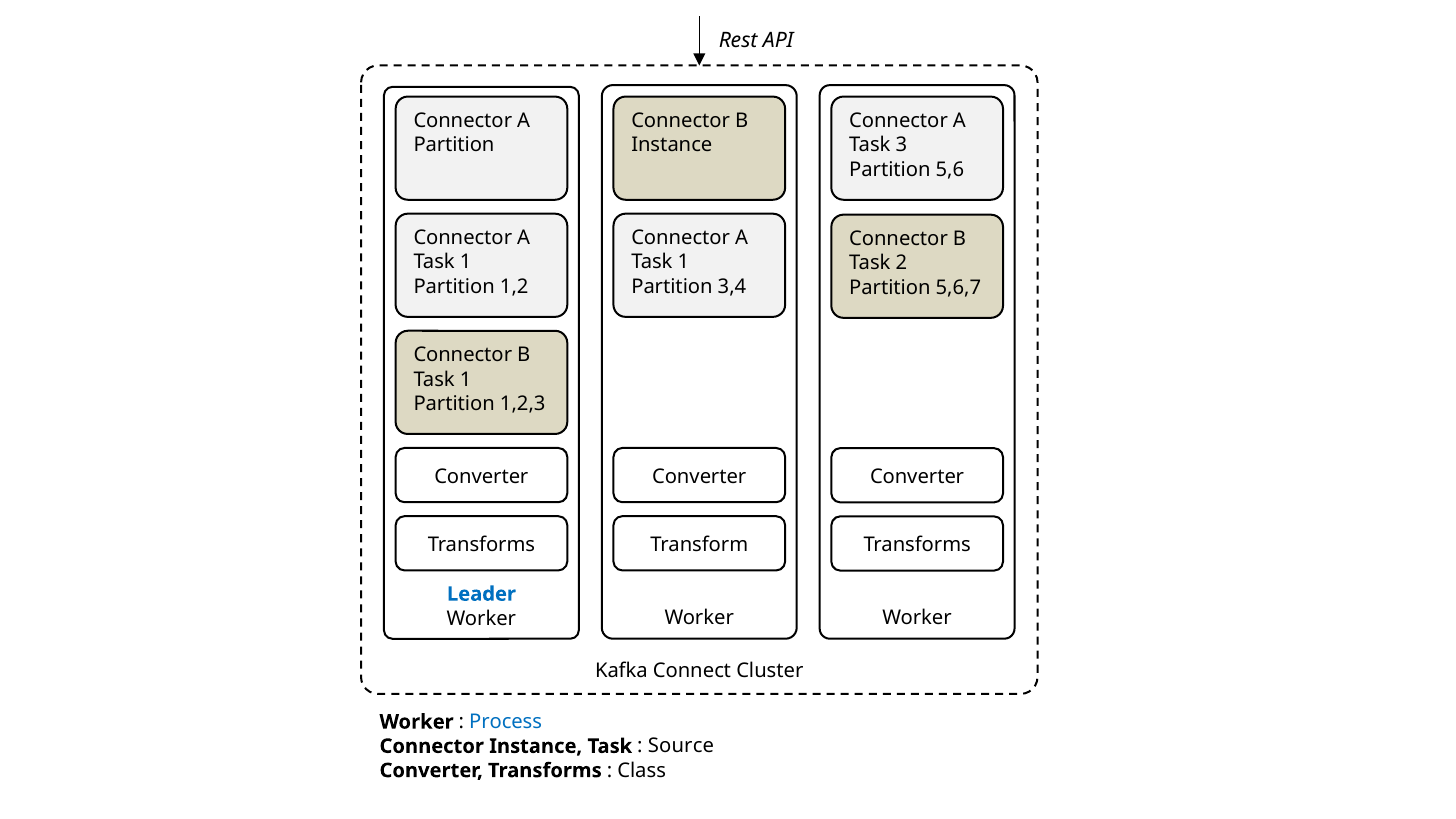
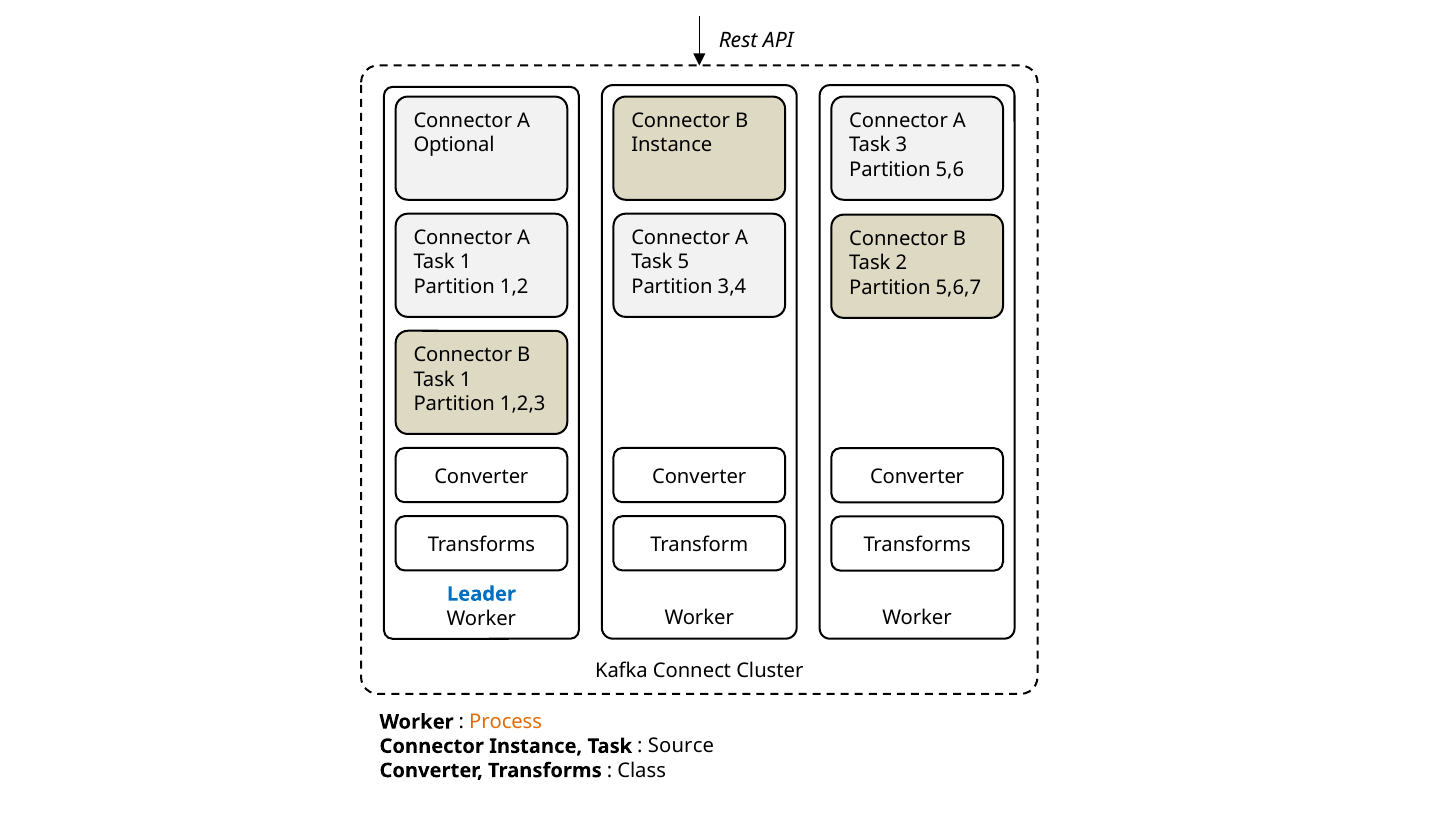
Partition: Partition -> Optional (454, 145)
1: 1 -> 5 (683, 262)
Process colour: blue -> orange (506, 722)
